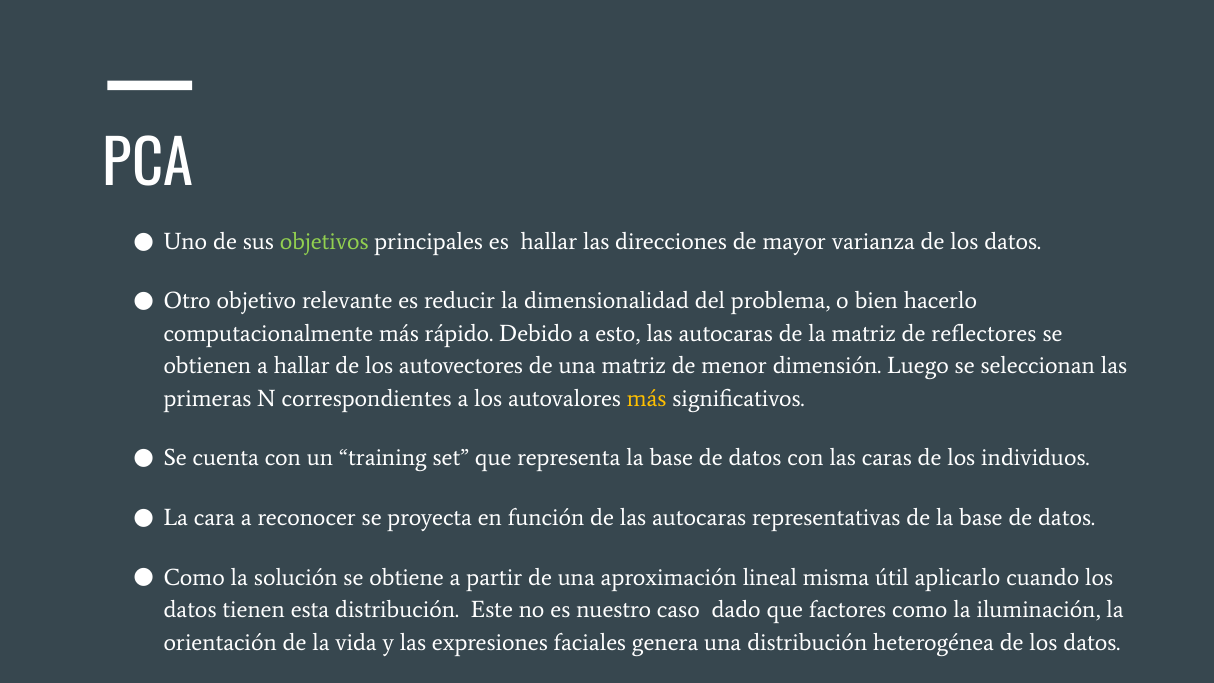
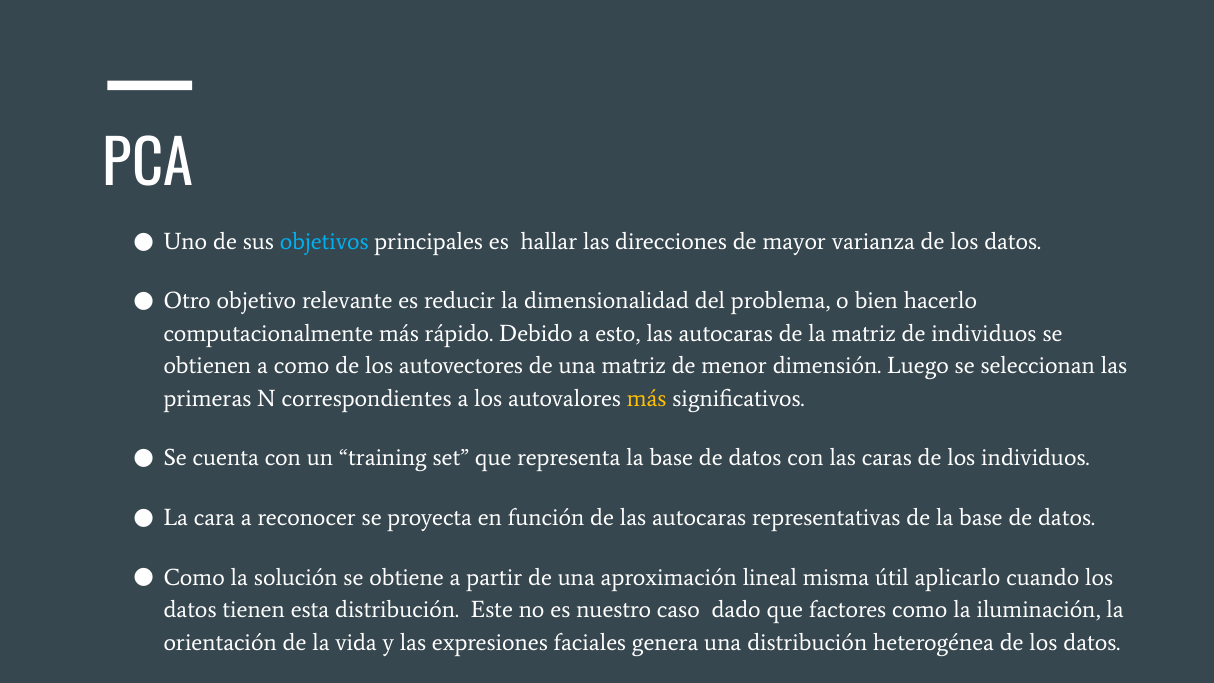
objetivos colour: light green -> light blue (324, 241)
de reflectores: reflectores -> individuos (984, 334)
a hallar: hallar -> como (302, 366)
